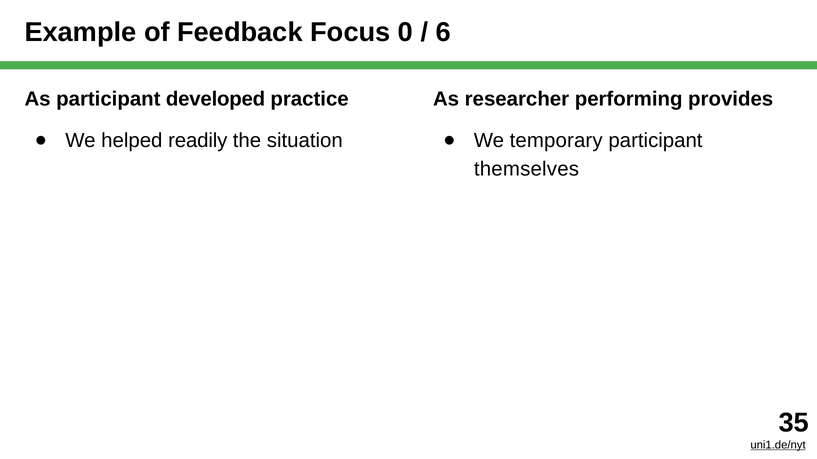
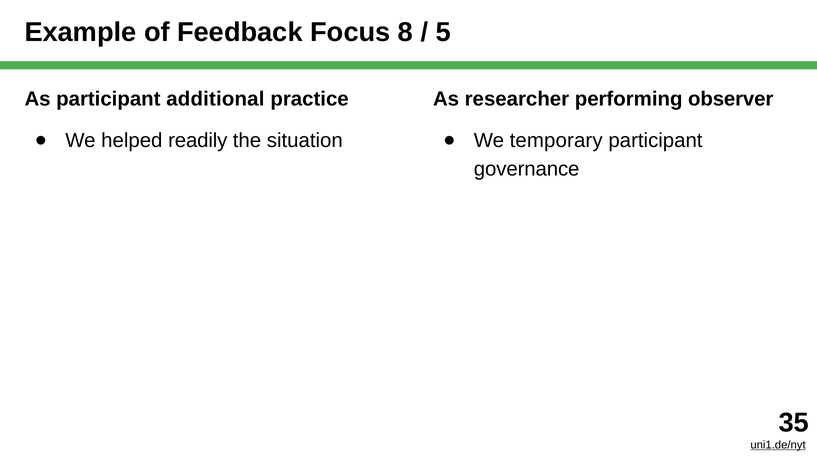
0: 0 -> 8 (406, 33)
6: 6 -> 5 (443, 33)
developed: developed -> additional (215, 99)
provides: provides -> observer (731, 99)
themselves: themselves -> governance (527, 169)
